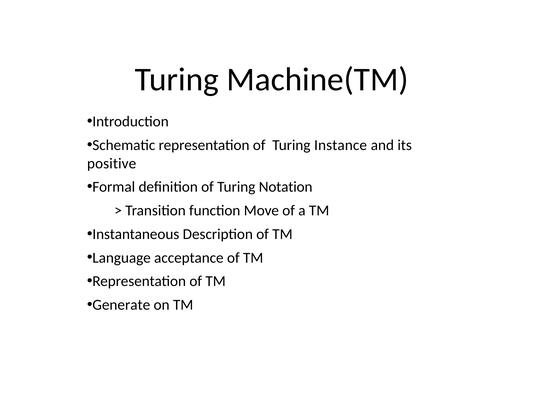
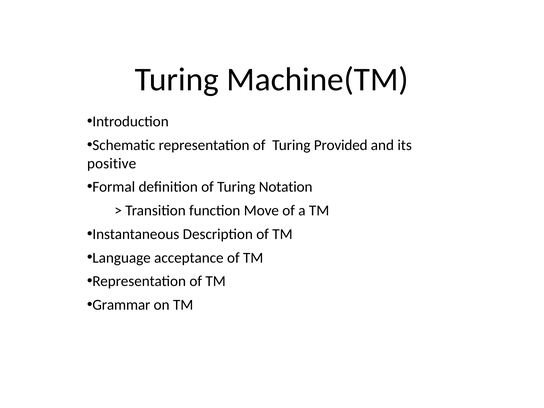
Instance: Instance -> Provided (341, 145)
Generate: Generate -> Grammar (121, 305)
